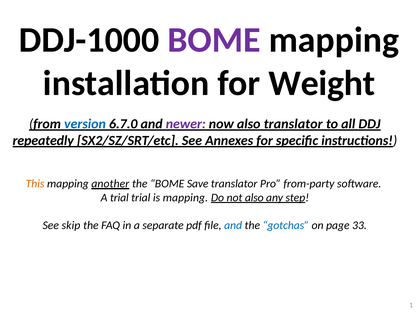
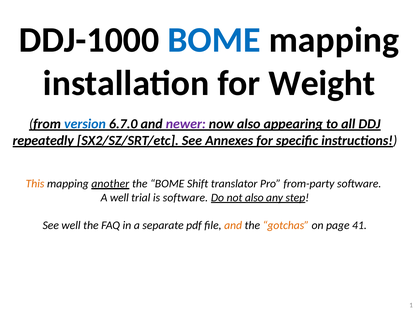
BOME colour: purple -> blue (214, 40)
also translator: translator -> appearing (293, 124)
Save: Save -> Shift (198, 183)
A trial: trial -> well (119, 197)
is mapping: mapping -> software (185, 197)
See skip: skip -> well (71, 225)
and colour: blue -> orange (233, 225)
gotchas colour: blue -> orange (286, 225)
33: 33 -> 41 (359, 225)
